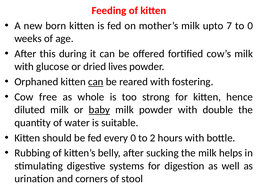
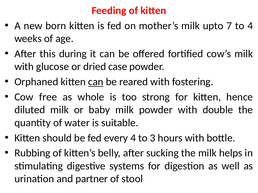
to 0: 0 -> 4 (250, 26)
lives: lives -> case (118, 67)
baby underline: present -> none (99, 110)
every 0: 0 -> 4 (133, 138)
2: 2 -> 3 (153, 138)
corners: corners -> partner (92, 179)
